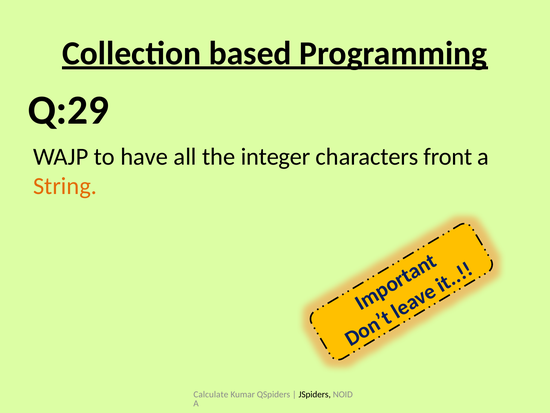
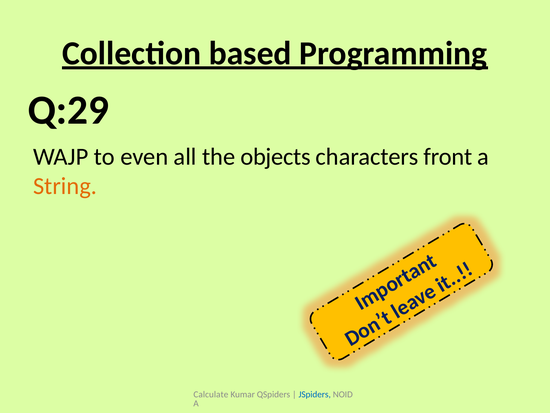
have: have -> even (144, 156)
integer: integer -> objects (276, 156)
JSpiders colour: black -> blue (315, 394)
